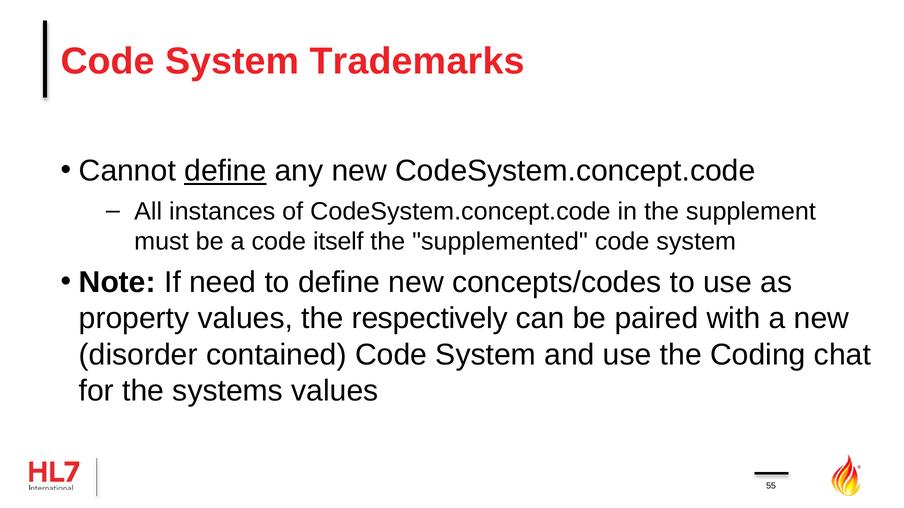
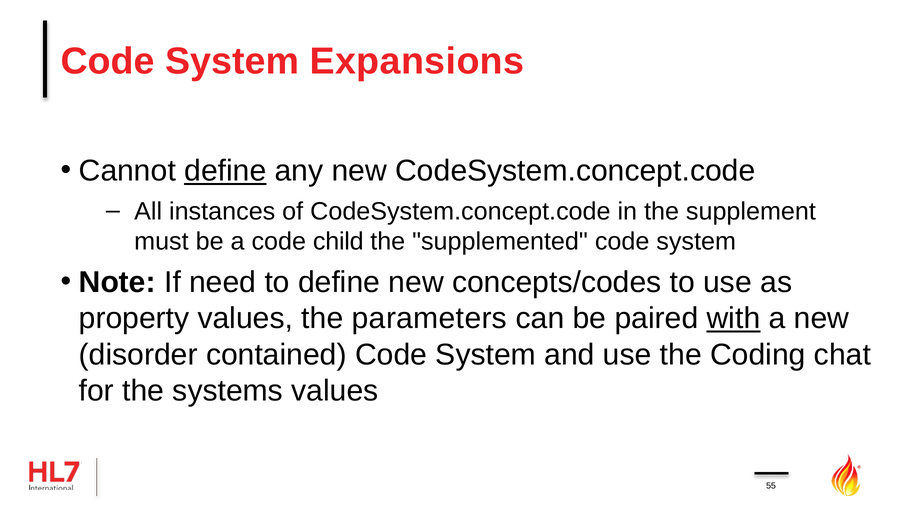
Trademarks: Trademarks -> Expansions (417, 62)
itself: itself -> child (338, 242)
respectively: respectively -> parameters (429, 319)
with underline: none -> present (734, 319)
